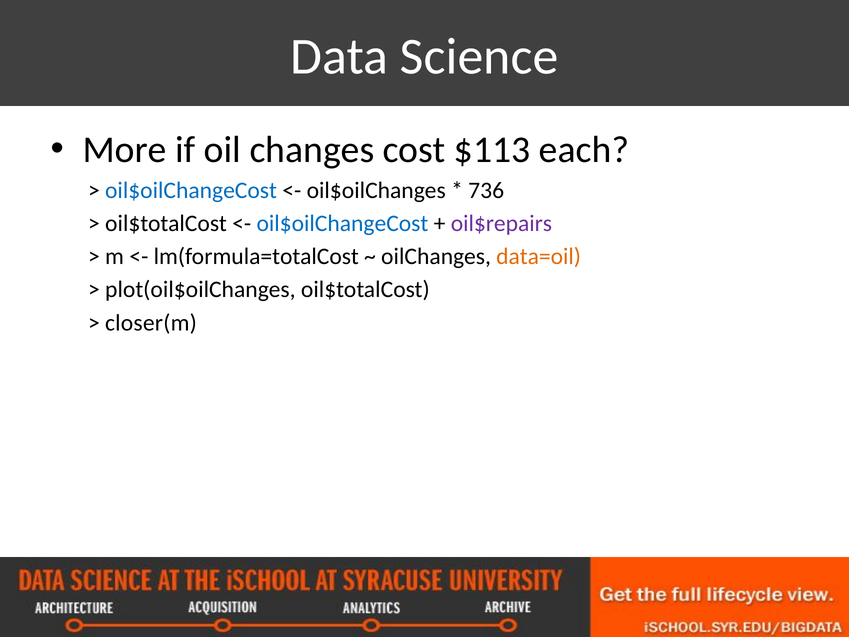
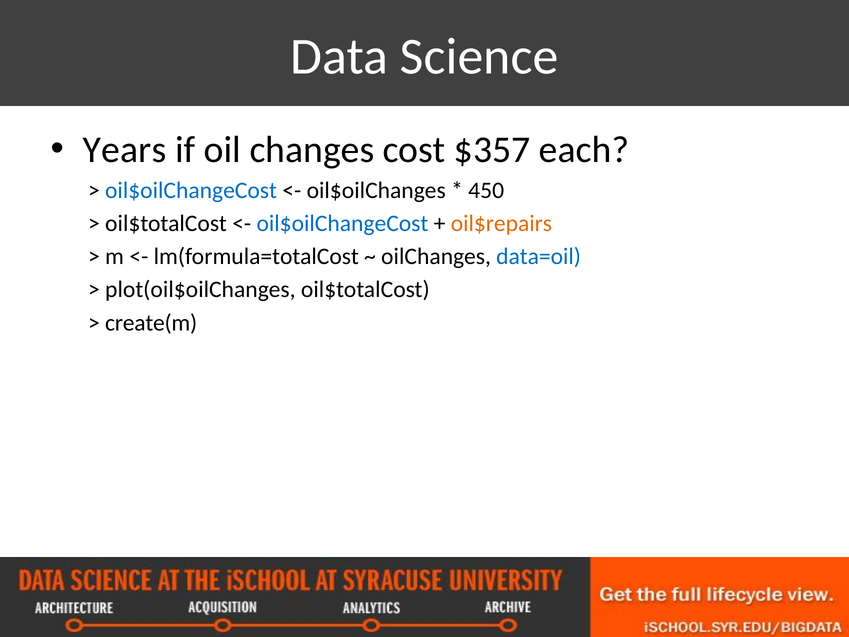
More: More -> Years (125, 150)
$113: $113 -> $357 (492, 150)
736: 736 -> 450 (486, 190)
oil$repairs colour: purple -> orange (501, 223)
data=oil colour: orange -> blue (539, 257)
closer(m: closer(m -> create(m (151, 323)
